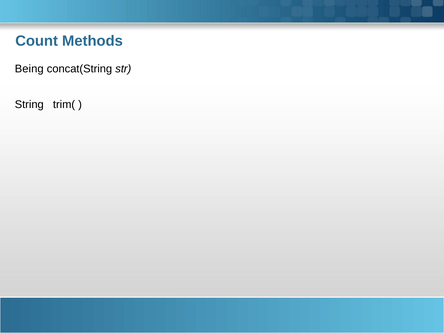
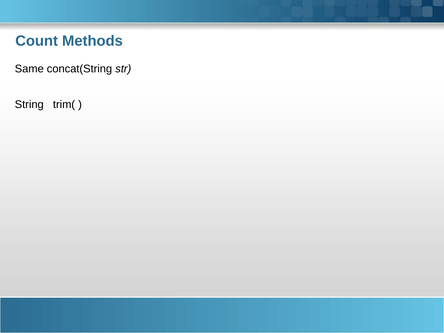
Being: Being -> Same (29, 69)
